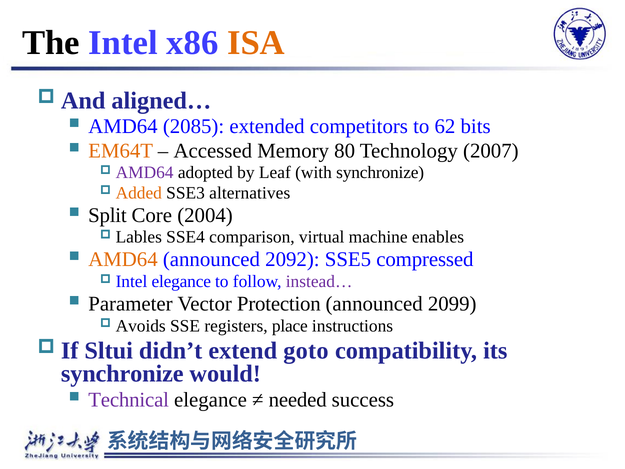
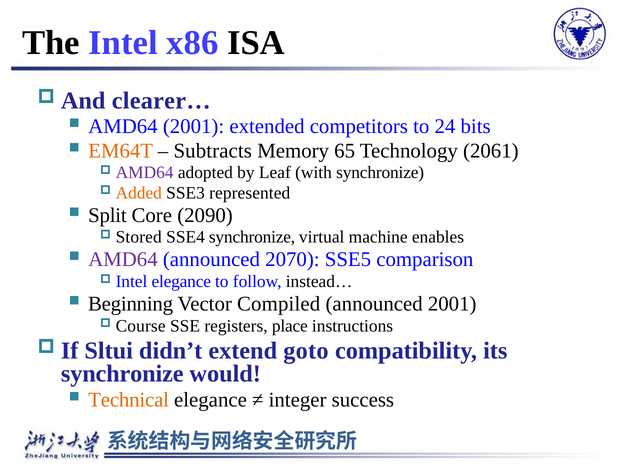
ISA colour: orange -> black (256, 43)
aligned…: aligned… -> clearer… (161, 100)
AMD64 2085: 2085 -> 2001 (194, 126)
62: 62 -> 24 (445, 126)
Accessed: Accessed -> Subtracts (213, 151)
80: 80 -> 65 (345, 151)
2007: 2007 -> 2061 (491, 151)
alternatives: alternatives -> represented (250, 193)
2004: 2004 -> 2090 (205, 215)
Lables: Lables -> Stored (139, 237)
SSE4 comparison: comparison -> synchronize (252, 237)
AMD64 colour: orange -> purple (123, 259)
2092: 2092 -> 2070 (292, 259)
compressed: compressed -> comparison (425, 259)
instead… colour: purple -> black (319, 281)
Parameter: Parameter -> Beginning (131, 304)
Protection: Protection -> Compiled (279, 304)
announced 2099: 2099 -> 2001 (452, 304)
Avoids: Avoids -> Course (141, 326)
Technical colour: purple -> orange (129, 400)
needed: needed -> integer (298, 400)
